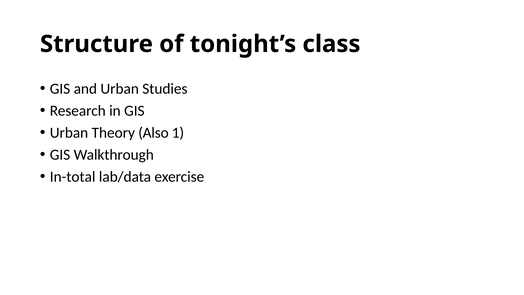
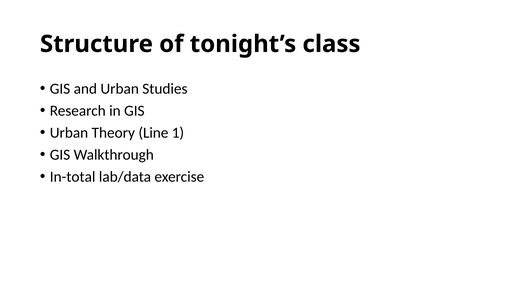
Also: Also -> Line (153, 133)
